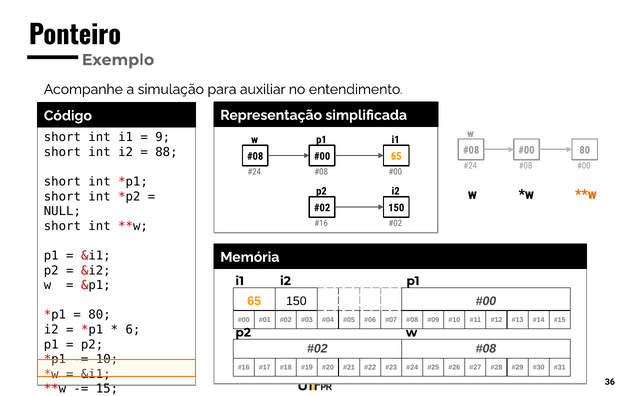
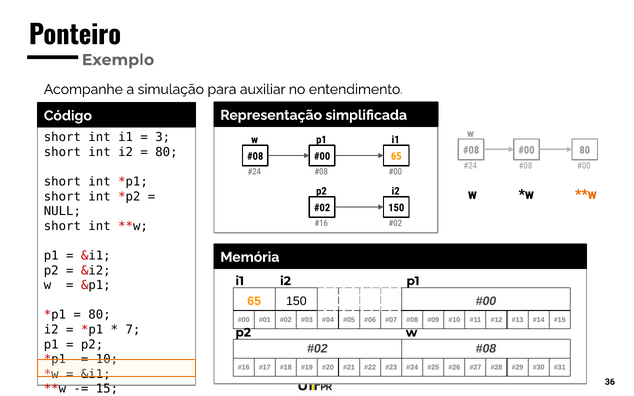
9: 9 -> 3 (163, 138)
88: 88 -> 80 (166, 152)
6: 6 -> 7 (133, 330)
